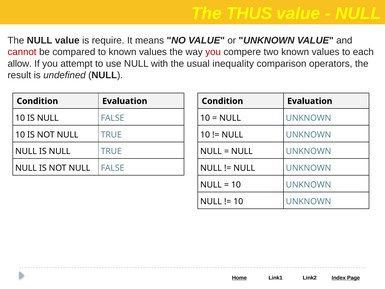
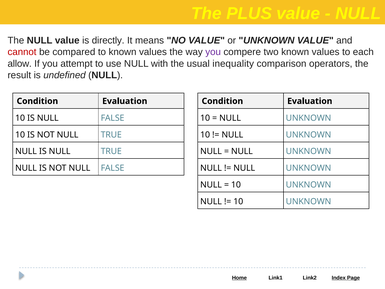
THUS: THUS -> PLUS (249, 13)
require: require -> directly (108, 40)
you colour: red -> purple (213, 52)
